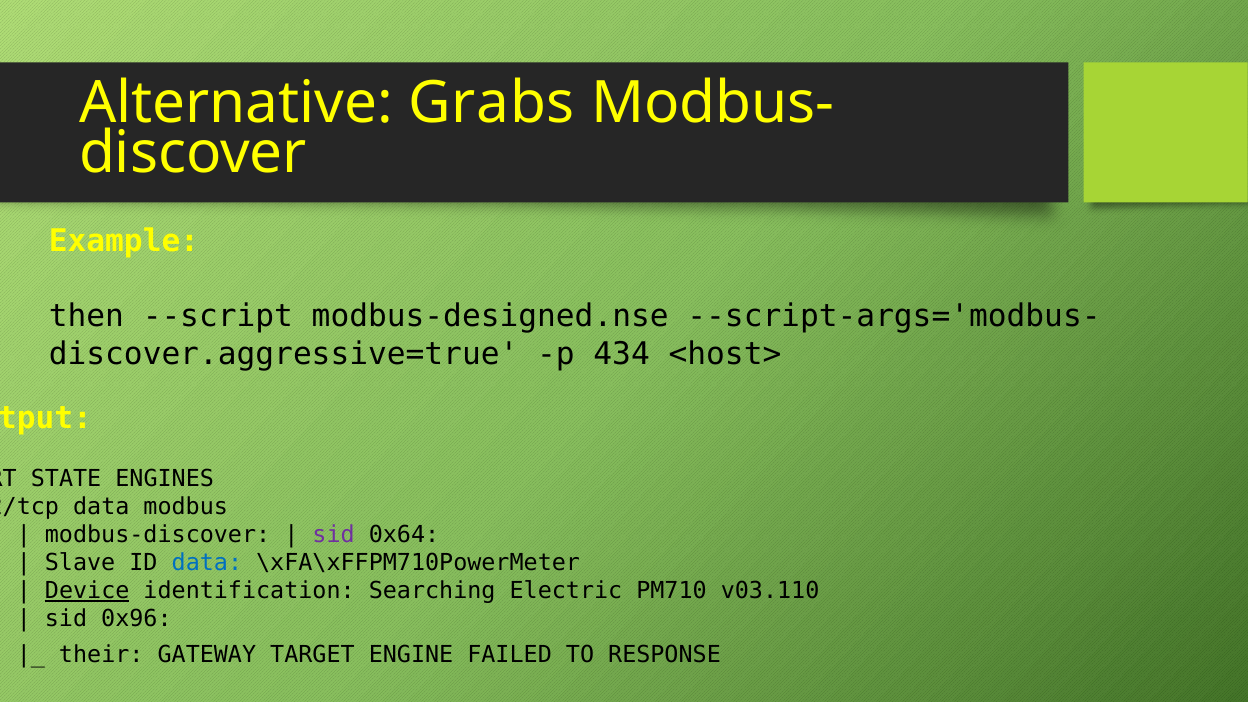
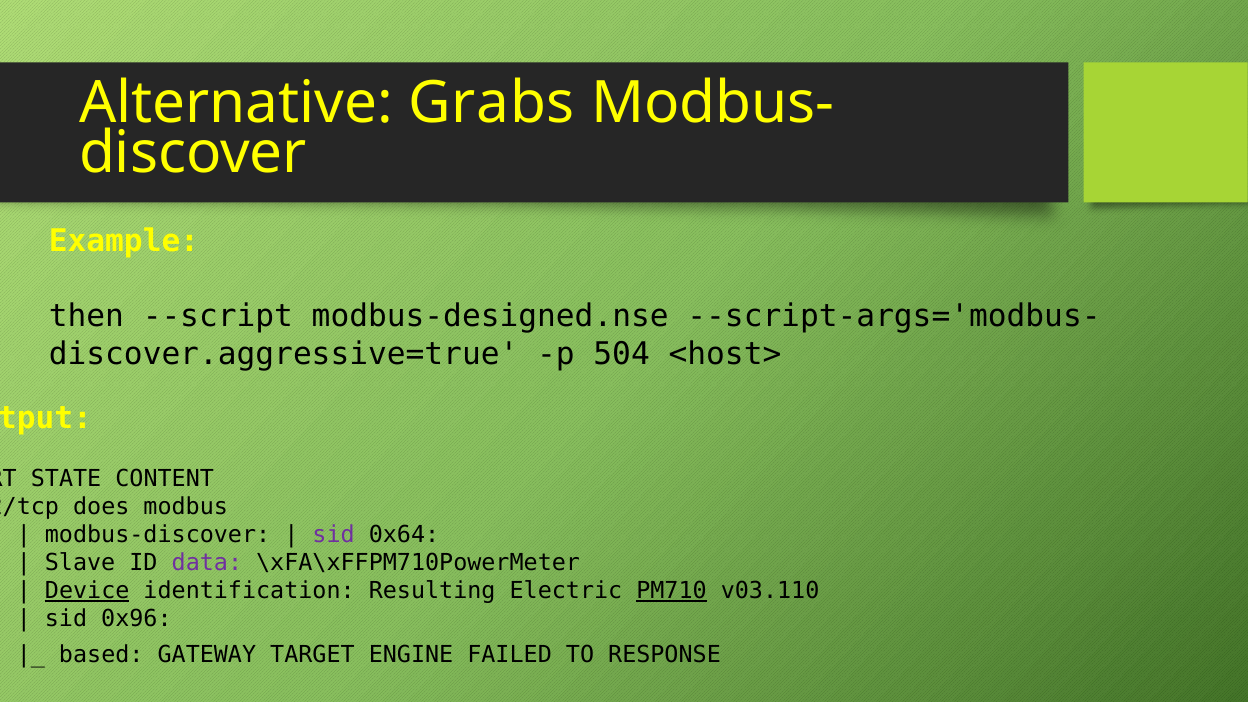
434: 434 -> 504 (622, 354)
ENGINES: ENGINES -> CONTENT (165, 479)
data: data -> does (101, 507)
data colour: blue -> purple (207, 563)
Searching: Searching -> Resulting (432, 591)
PM710 underline: none -> present (671, 591)
their: their -> based (101, 655)
